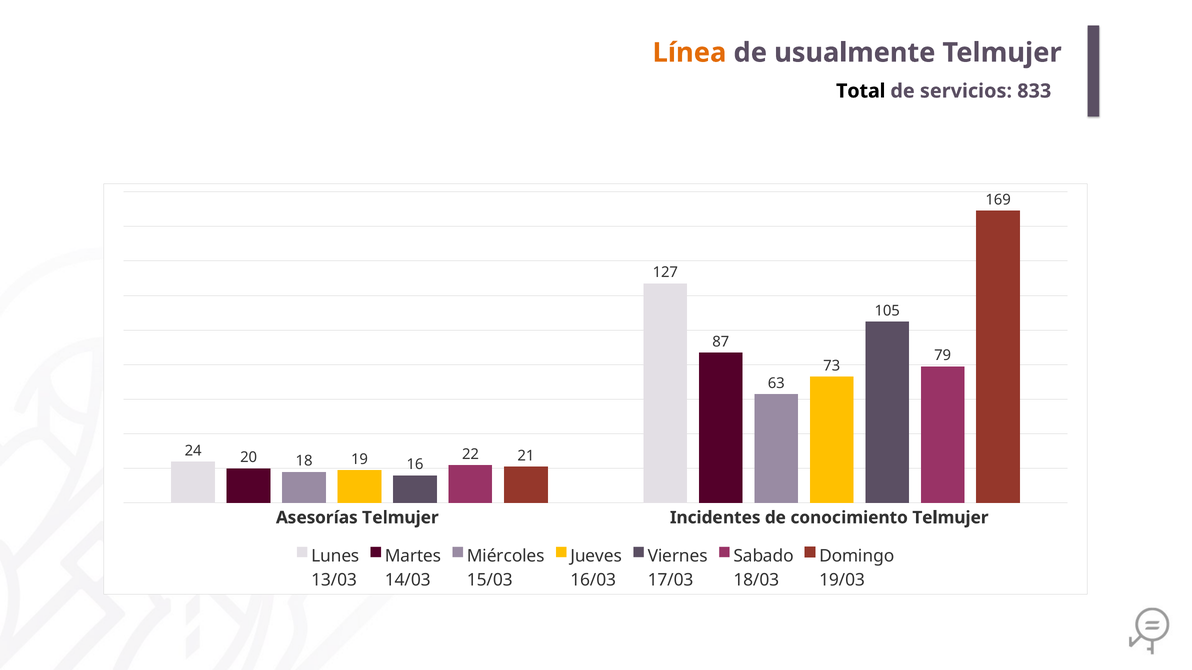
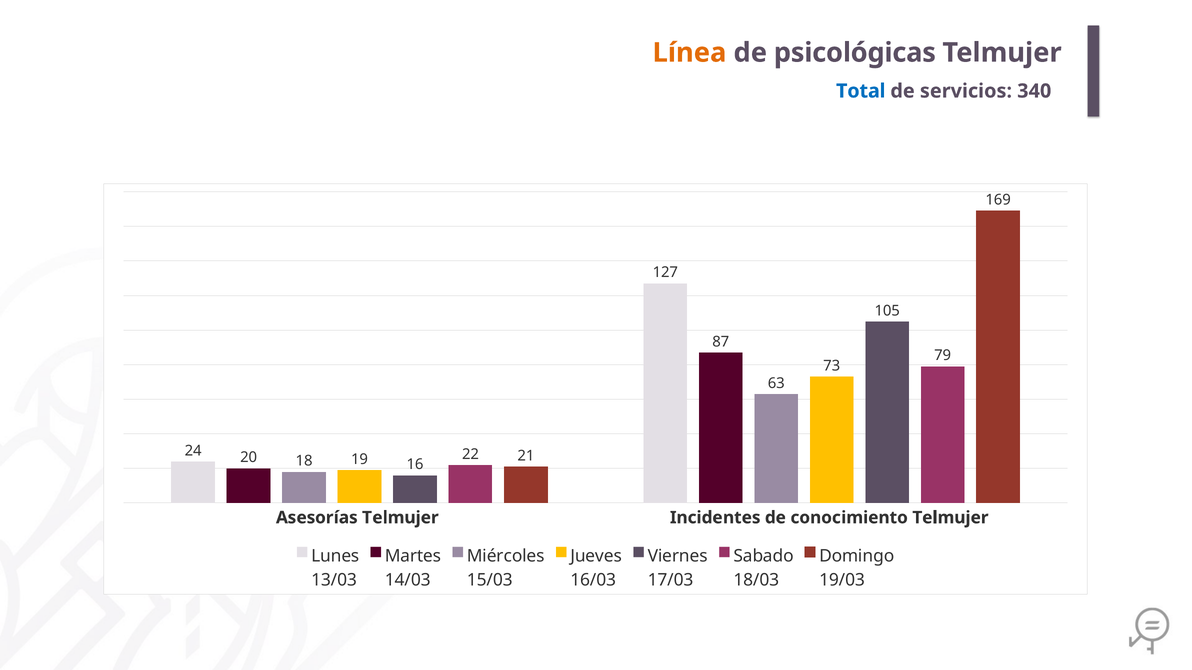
usualmente: usualmente -> psicológicas (855, 53)
Total colour: black -> blue (861, 91)
833: 833 -> 340 (1034, 91)
